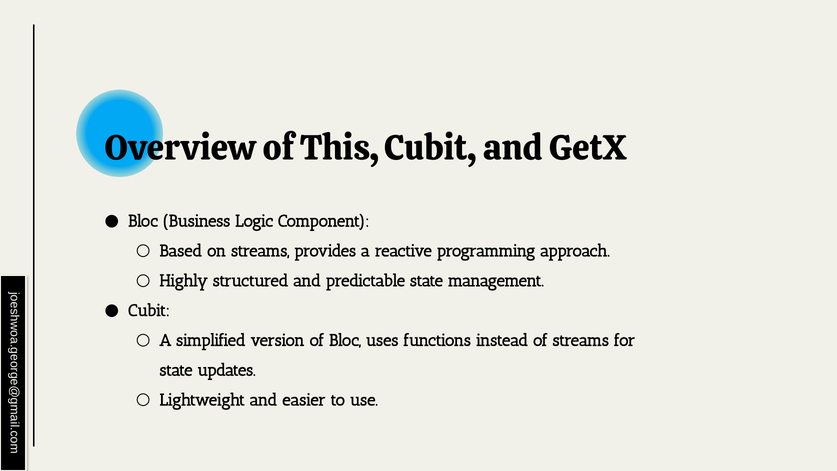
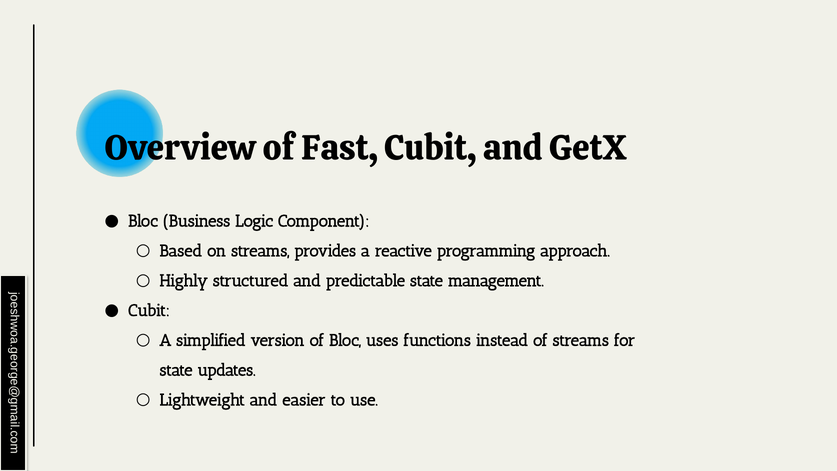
This: This -> Fast (339, 148)
